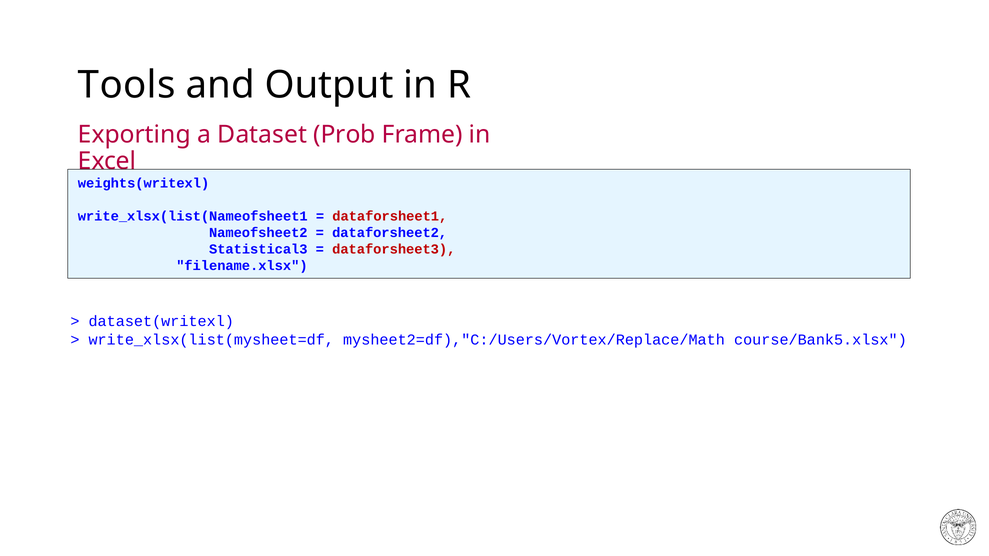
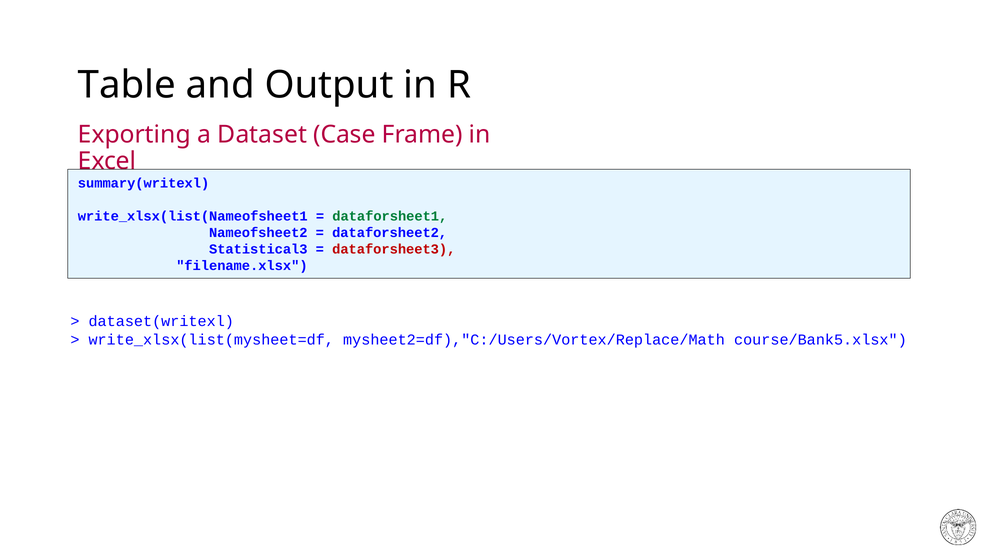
Tools: Tools -> Table (127, 85)
Prob: Prob -> Case (344, 135)
weights(writexl: weights(writexl -> summary(writexl (144, 184)
dataforsheet1 colour: red -> green (390, 217)
